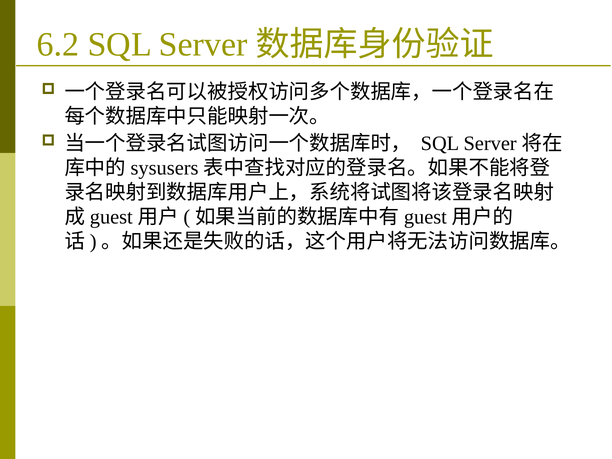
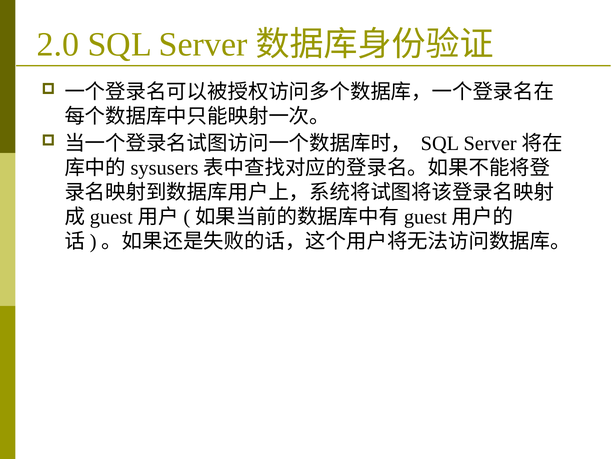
6.2: 6.2 -> 2.0 (58, 45)
